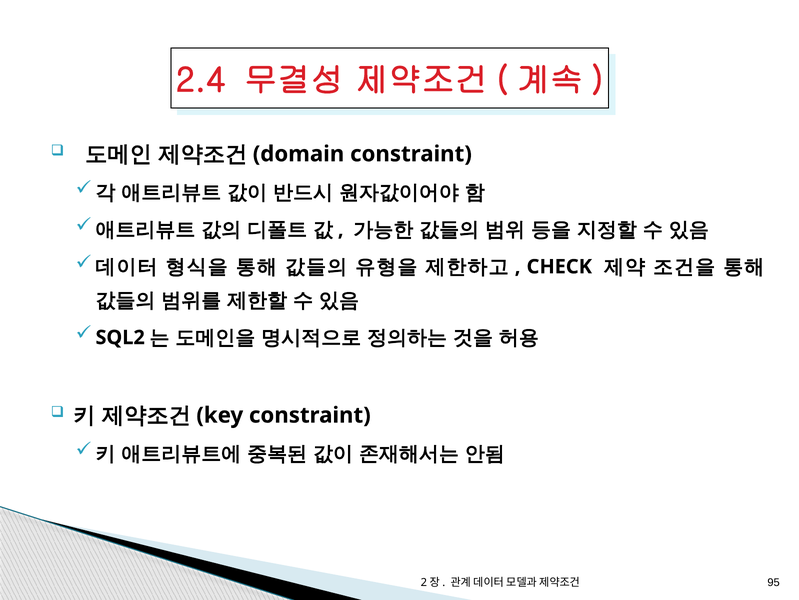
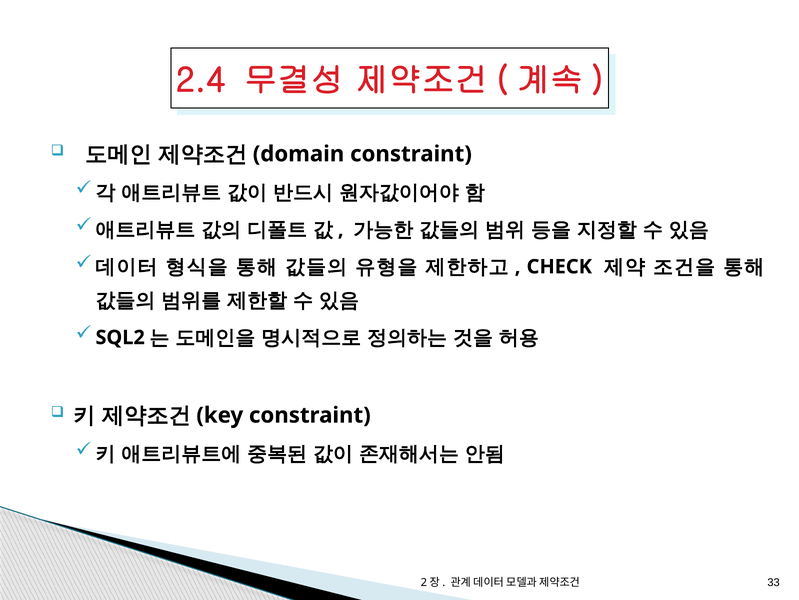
95: 95 -> 33 (774, 582)
